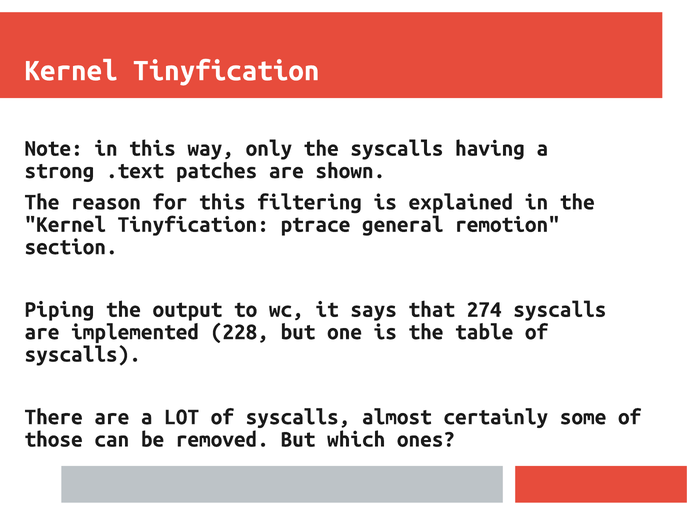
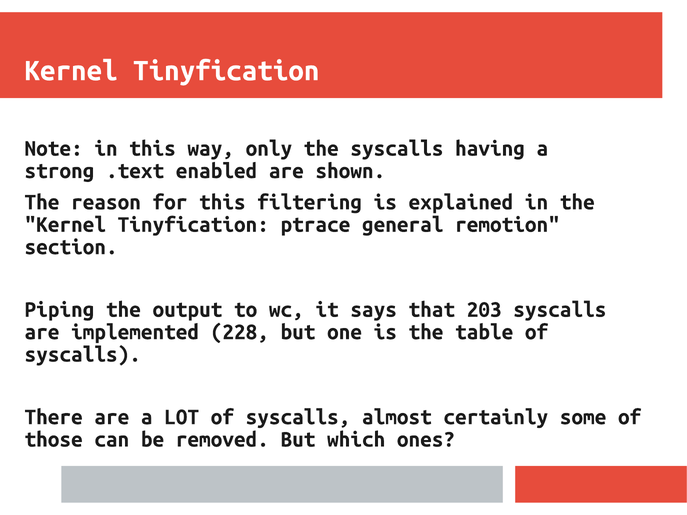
patches: patches -> enabled (217, 171)
274: 274 -> 203 (484, 310)
